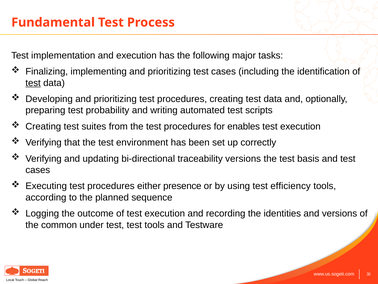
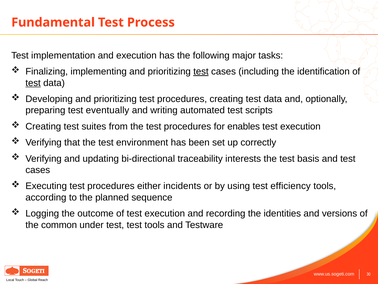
test underline: none -> present (201, 71)
probability: probability -> eventually (107, 110)
traceability versions: versions -> interests (243, 158)
presence: presence -> incidents (182, 186)
